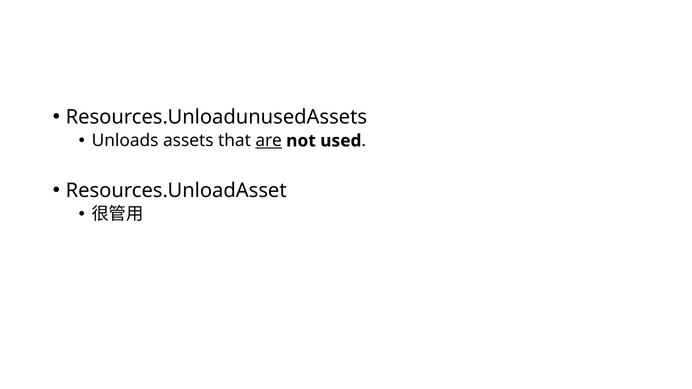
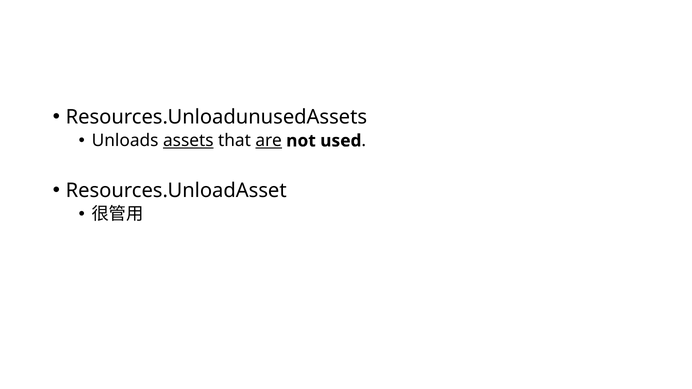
assets underline: none -> present (188, 141)
